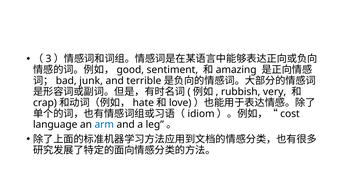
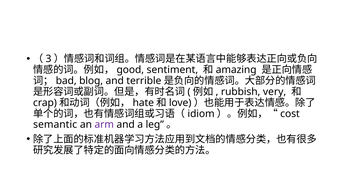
junk: junk -> blog (91, 81)
language: language -> semantic (55, 124)
arm colour: blue -> purple (104, 124)
